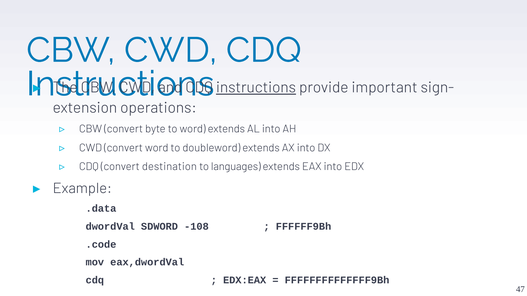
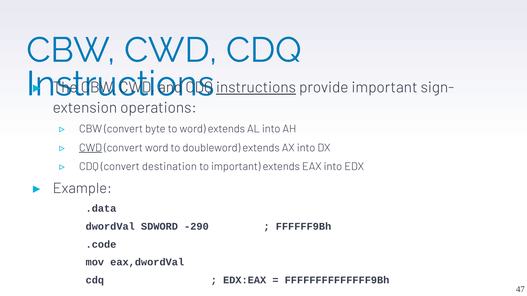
CWD underline: none -> present (91, 148)
to languages: languages -> important (236, 167)
-108: -108 -> -290 (196, 227)
